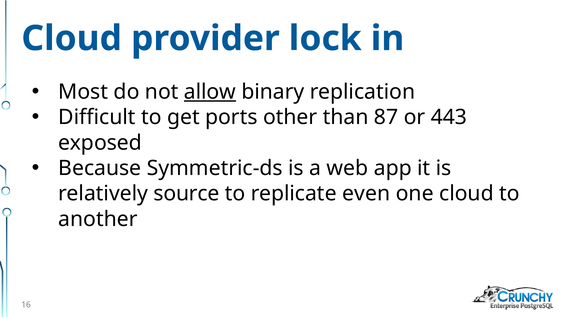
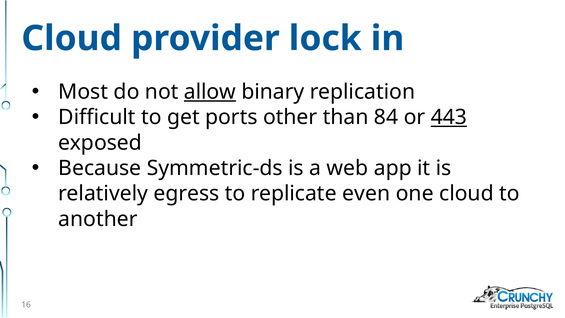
87: 87 -> 84 (386, 117)
443 underline: none -> present (449, 117)
source: source -> egress (186, 194)
